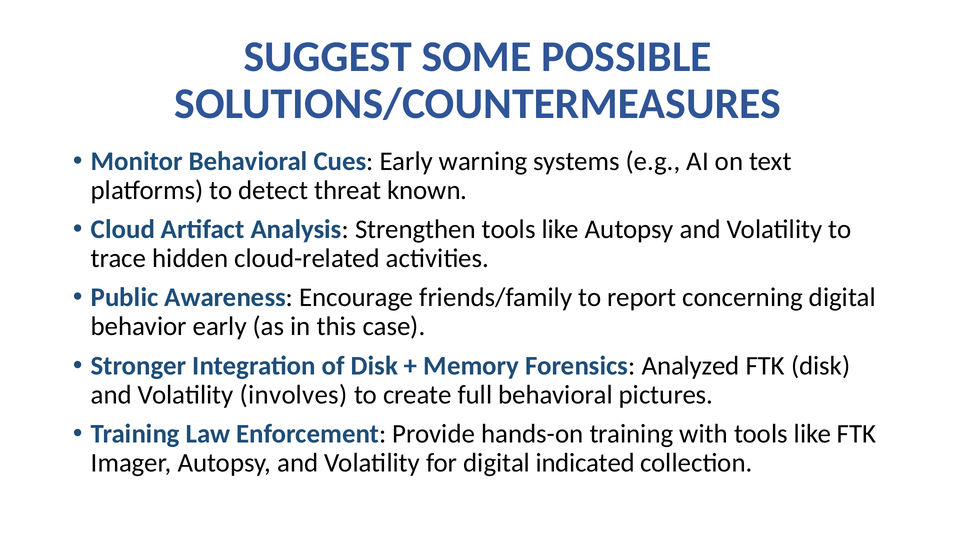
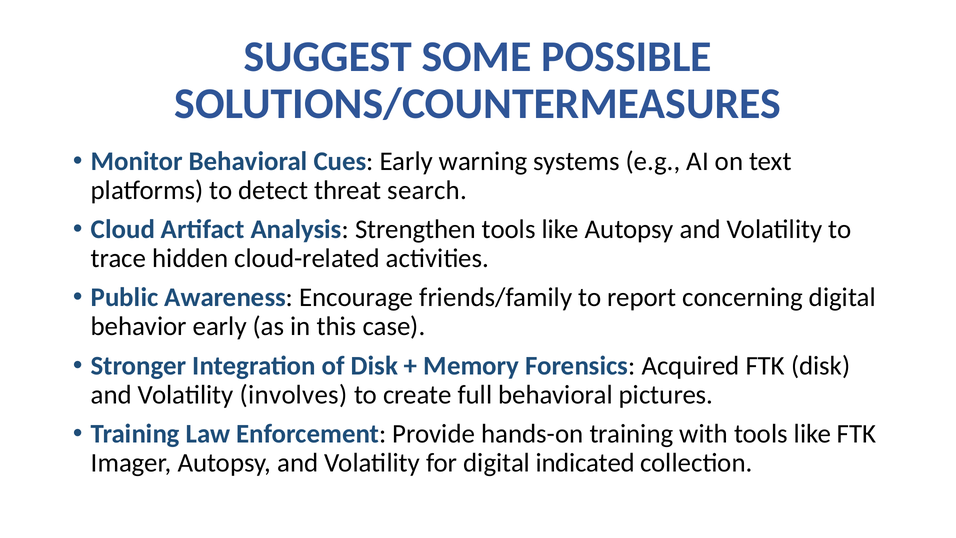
known: known -> search (427, 190)
Analyzed: Analyzed -> Acquired (691, 365)
